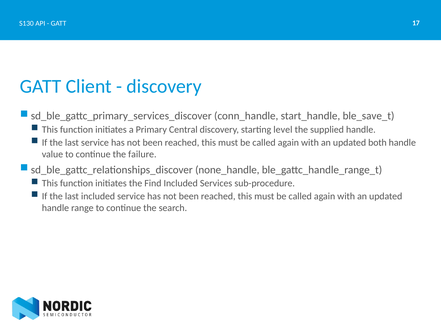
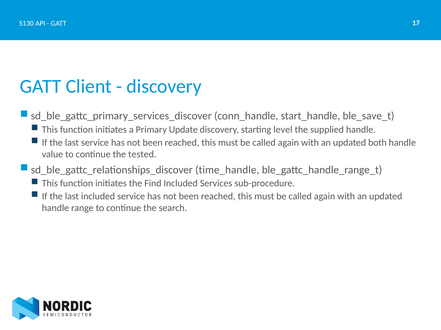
Central: Central -> Update (183, 130)
failure: failure -> tested (142, 155)
none_handle: none_handle -> time_handle (227, 170)
